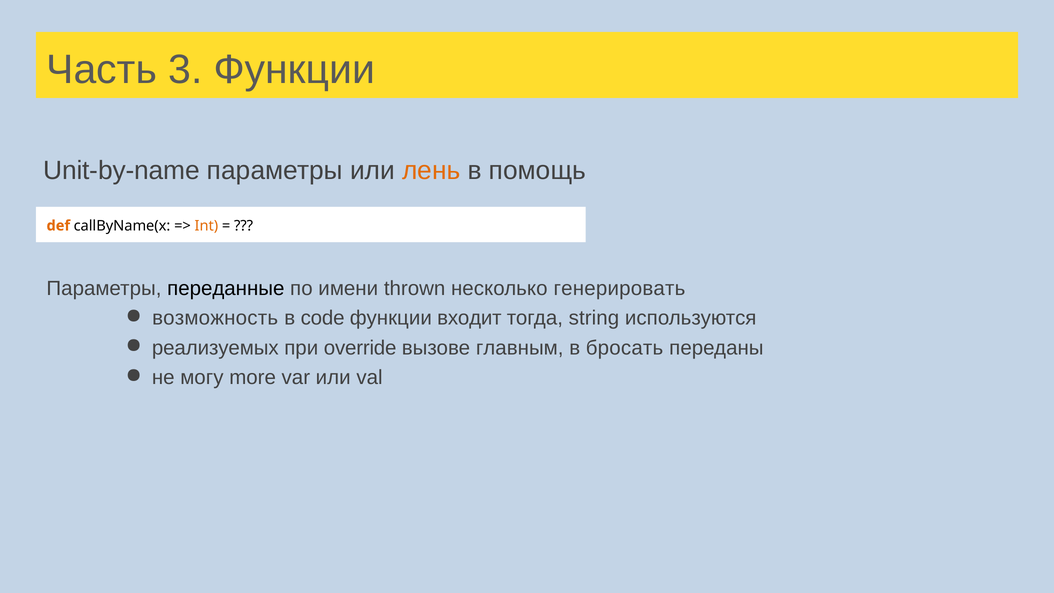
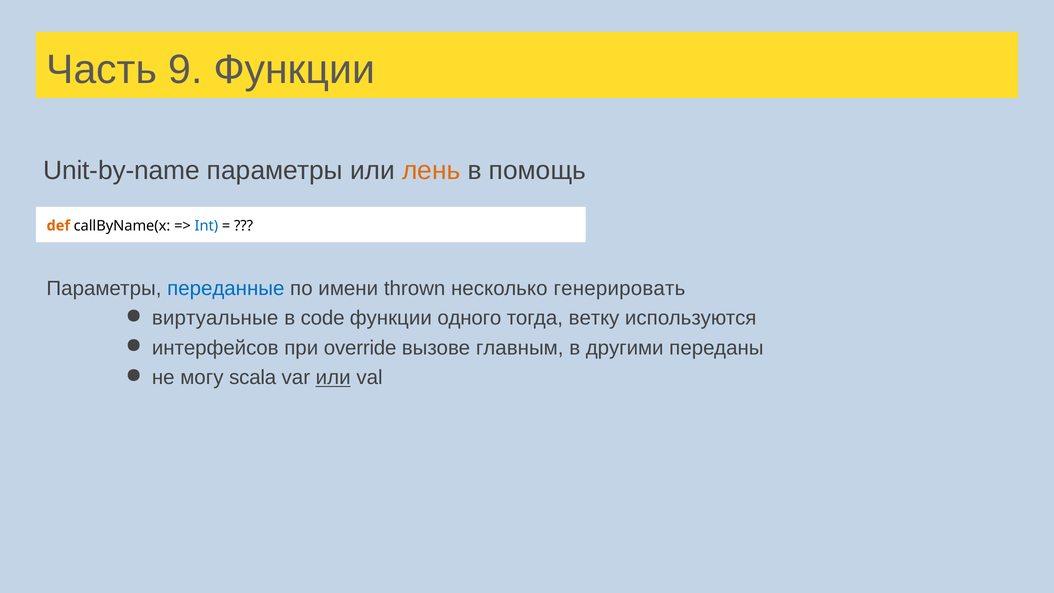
3: 3 -> 9 (185, 70)
Int colour: orange -> blue (206, 226)
переданные colour: black -> blue (226, 288)
возможность: возможность -> виртуальные (215, 318)
входит: входит -> одного (469, 318)
string: string -> ветку (594, 318)
реализуемых: реализуемых -> интерфейсов (215, 348)
бросать: бросать -> другими (625, 348)
more: more -> scala (253, 378)
или underline: none -> present (333, 378)
